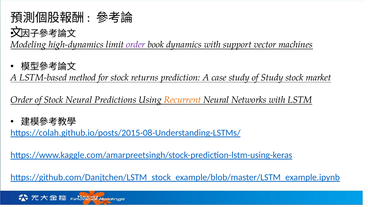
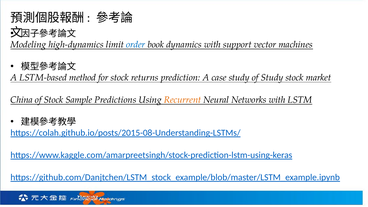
order colour: purple -> blue (136, 45)
Order: Order -> China (22, 100)
Stock Neural: Neural -> Sample (79, 100)
